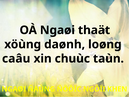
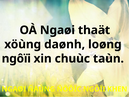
caâu: caâu -> ngôïi (16, 58)
